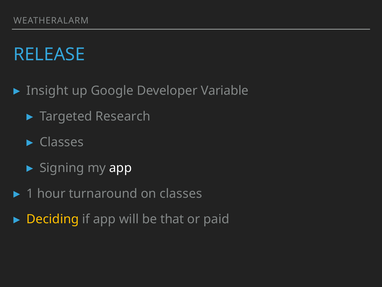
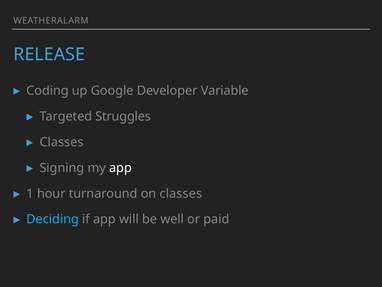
Insight: Insight -> Coding (48, 91)
Research: Research -> Struggles (123, 116)
Deciding colour: yellow -> light blue (53, 219)
that: that -> well (172, 219)
